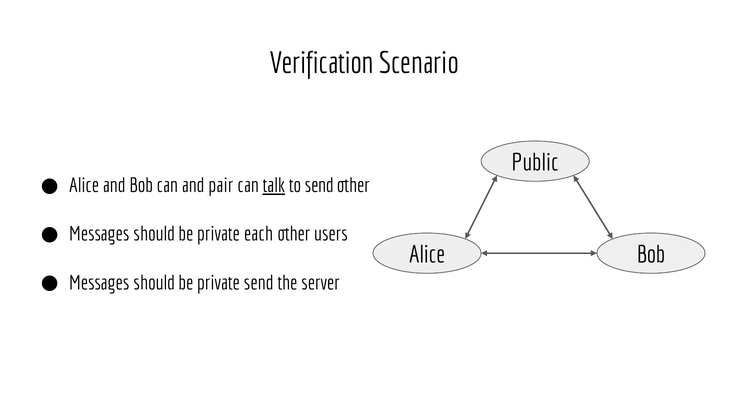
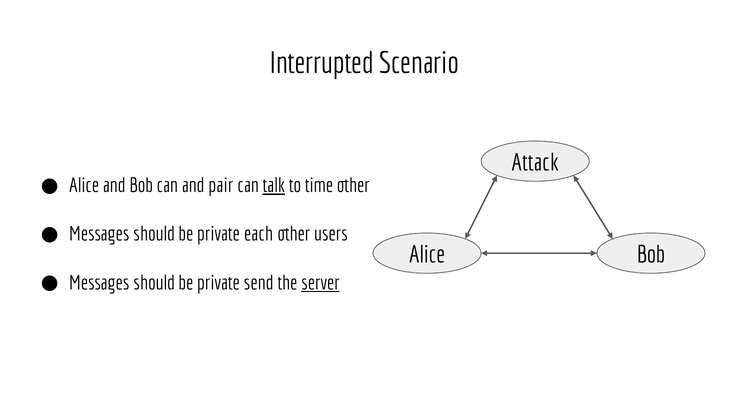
Verification: Verification -> Interrupted (322, 63)
Public: Public -> Attack (535, 163)
to send: send -> time (319, 186)
server underline: none -> present (320, 283)
